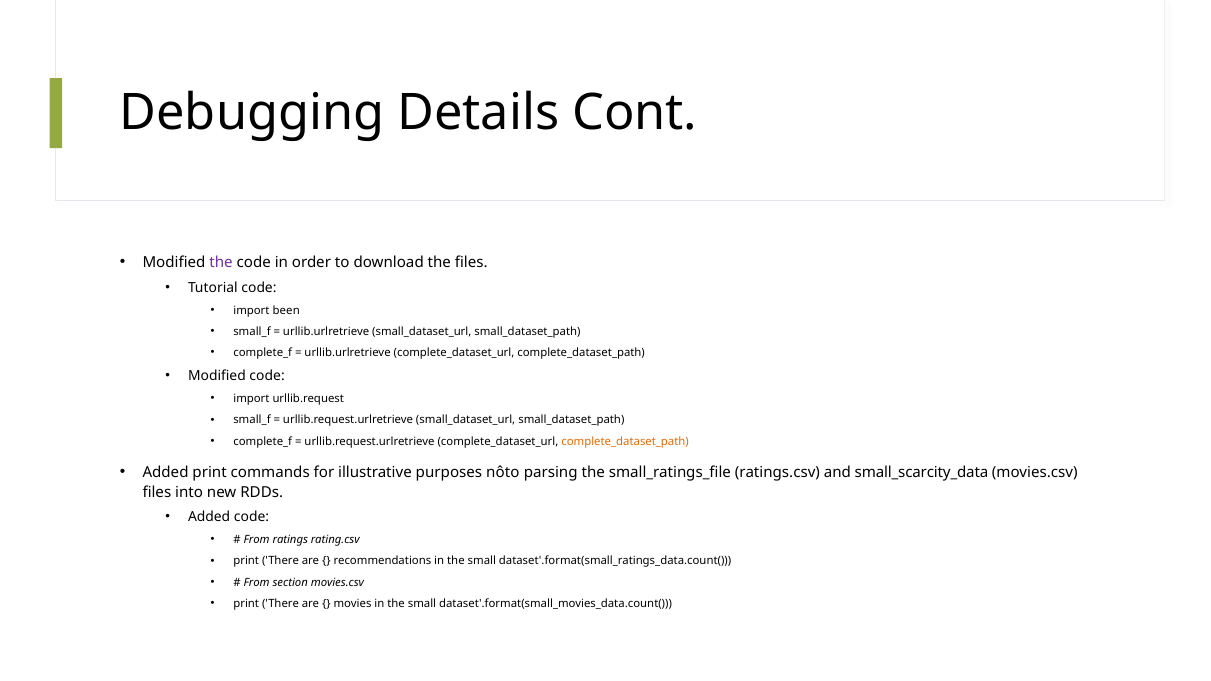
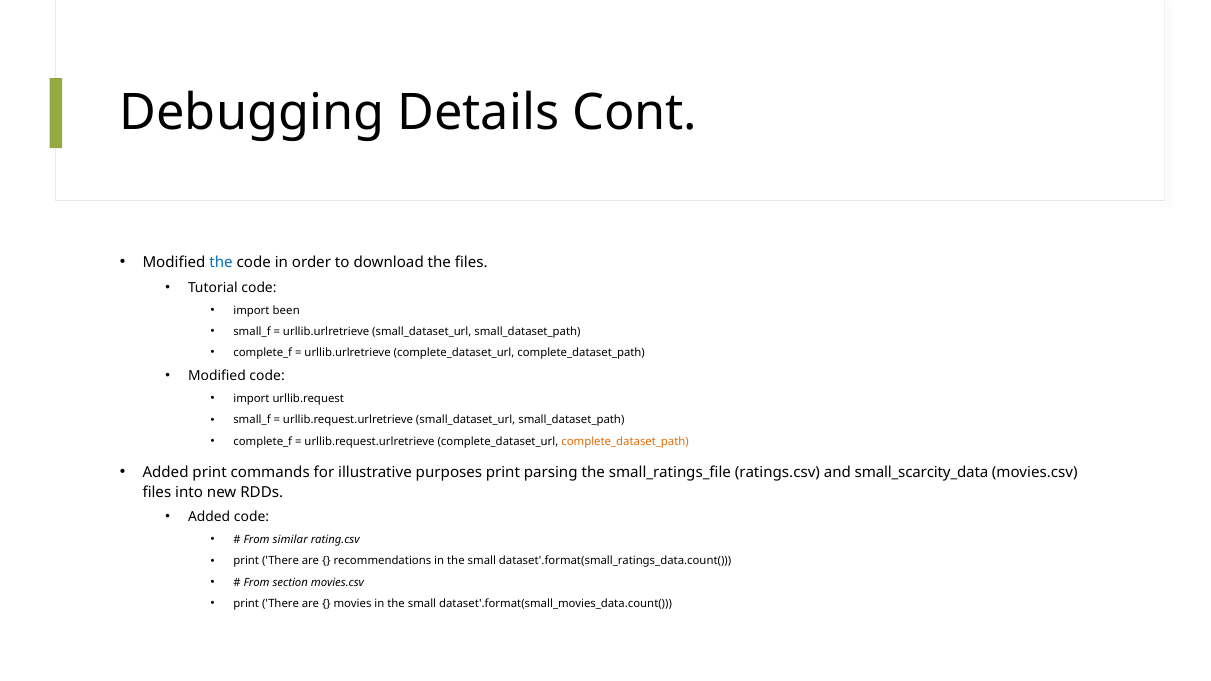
the colour: purple -> blue (221, 263)
purposes nôto: nôto -> print (503, 472)
ratings: ratings -> similar (290, 540)
